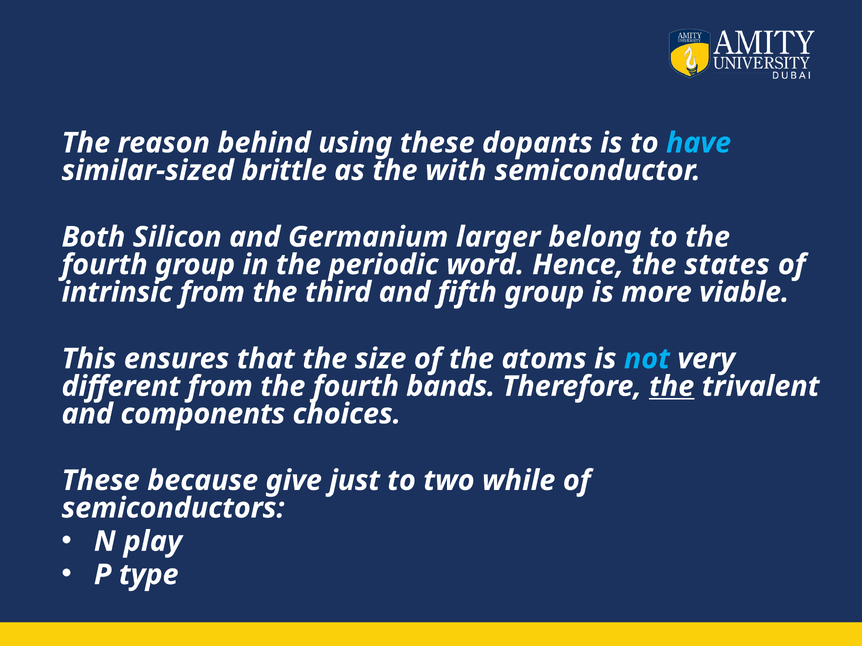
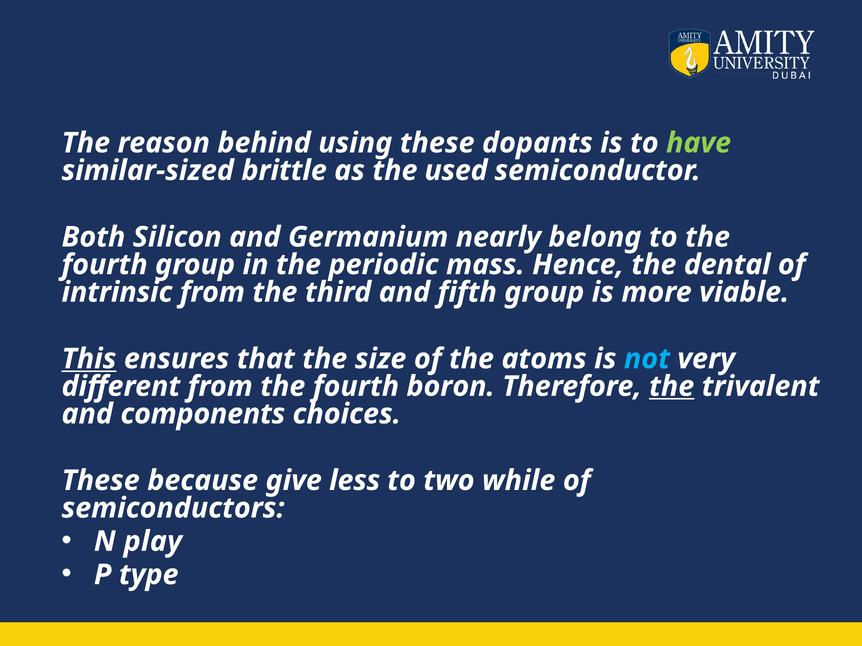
have colour: light blue -> light green (699, 143)
with: with -> used (456, 171)
larger: larger -> nearly (498, 237)
word: word -> mass (485, 265)
states: states -> dental (727, 265)
This underline: none -> present (89, 359)
bands: bands -> boron (451, 387)
just: just -> less (355, 481)
